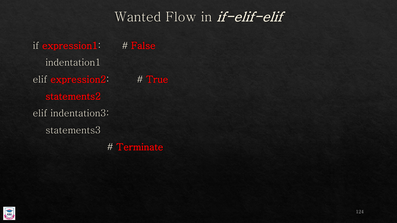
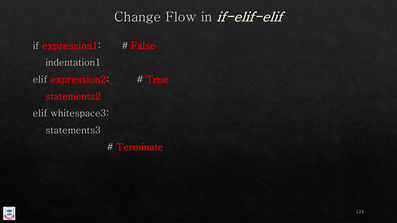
Wanted: Wanted -> Change (138, 17)
indentation3: indentation3 -> whitespace3 (80, 113)
